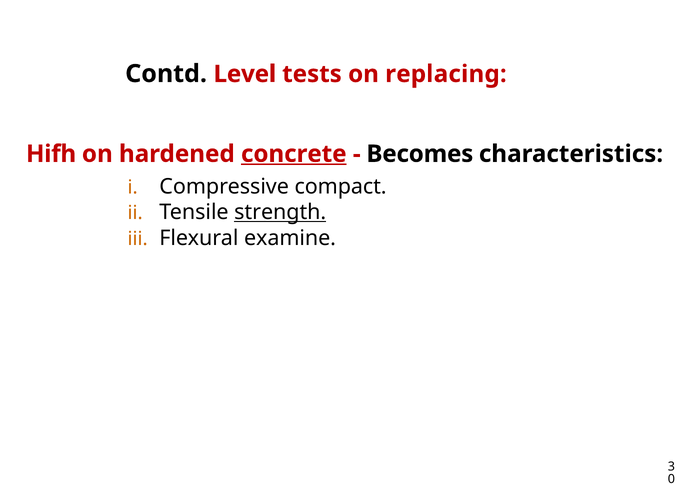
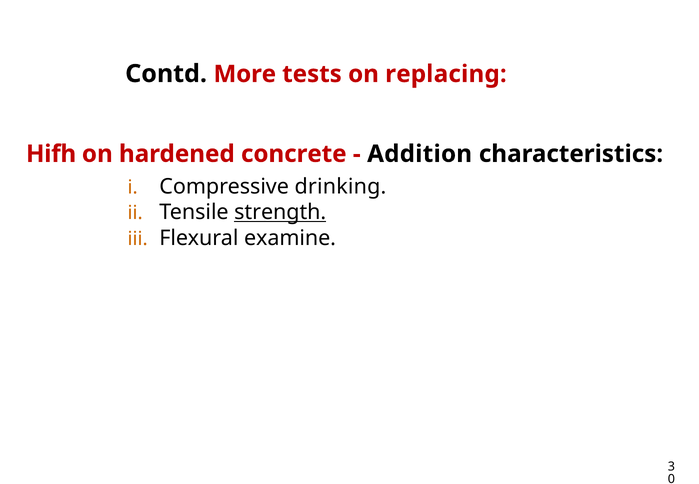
Level: Level -> More (245, 74)
concrete underline: present -> none (294, 154)
Becomes: Becomes -> Addition (420, 154)
compact: compact -> drinking (340, 186)
